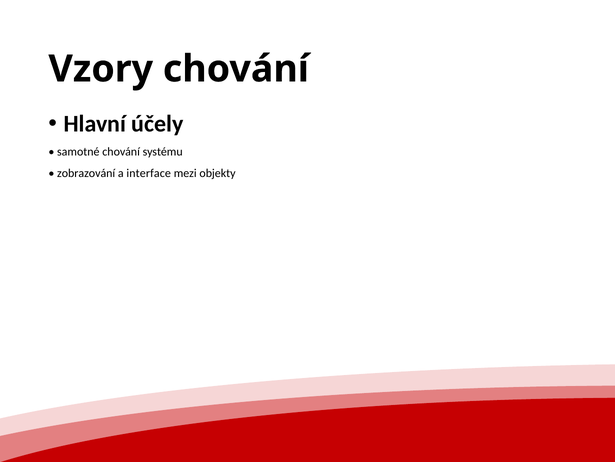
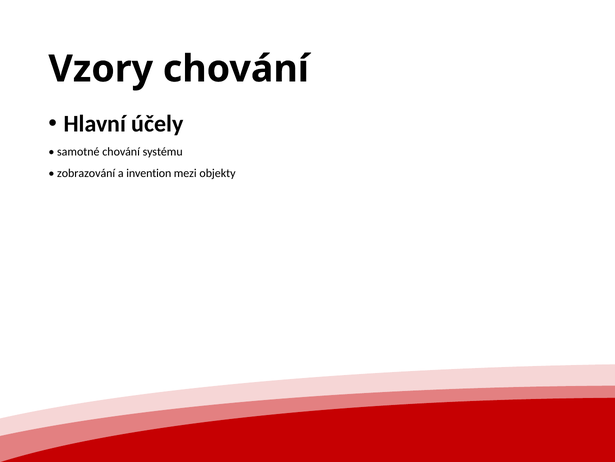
interface: interface -> invention (149, 173)
